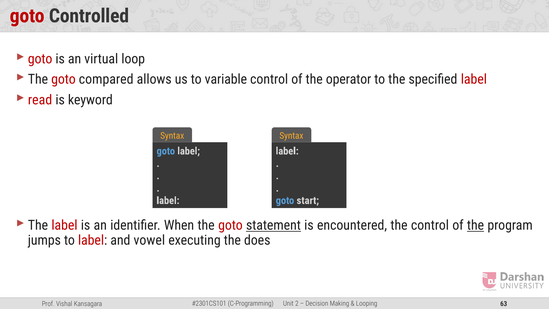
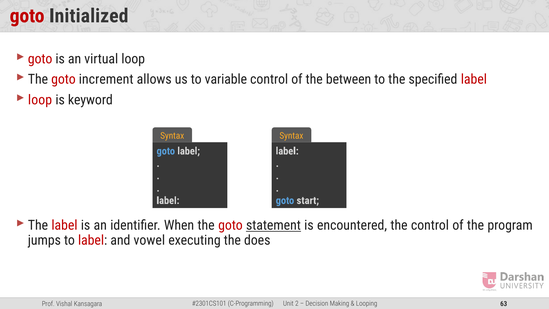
Controlled: Controlled -> Initialized (89, 16)
compared: compared -> increment (106, 79)
operator: operator -> between (349, 79)
read: read -> loop (40, 100)
the underline: present -> none (476, 225)
